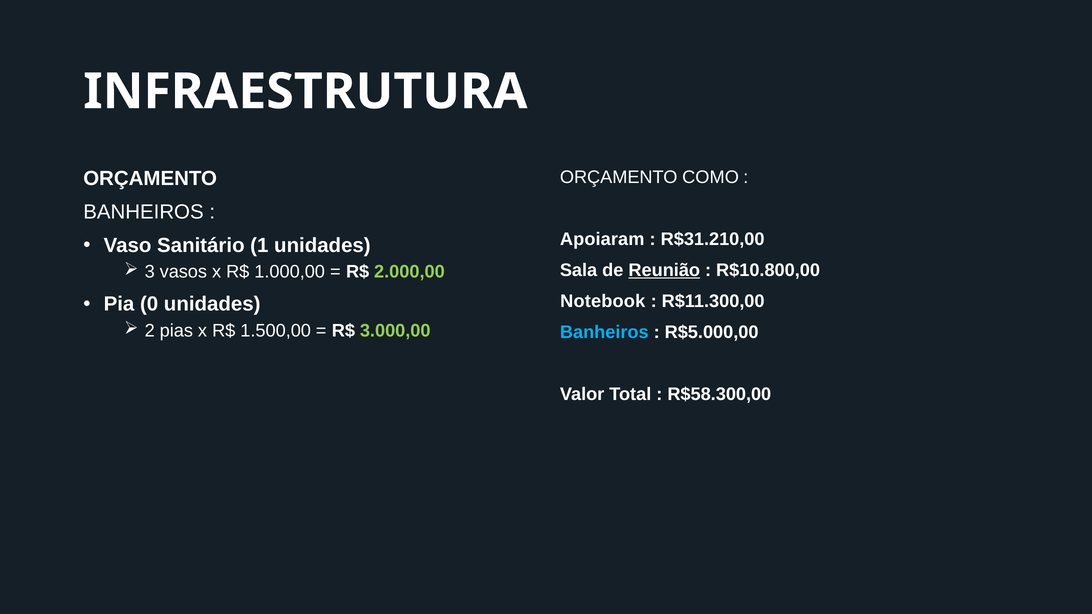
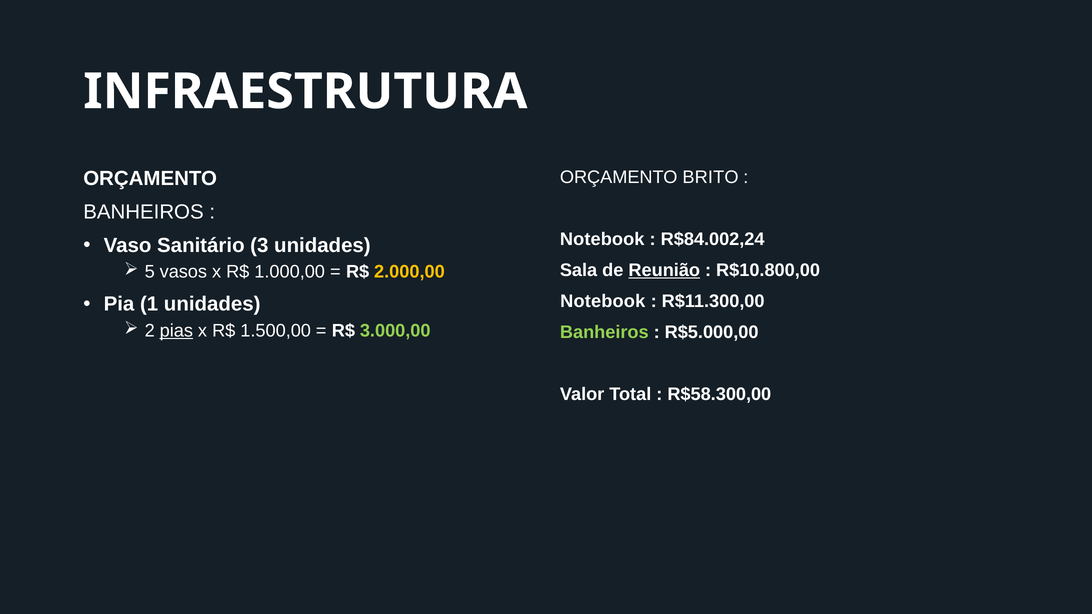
COMO: COMO -> BRITO (710, 177)
Apoiaram: Apoiaram -> Notebook (602, 239)
R$31.210,00: R$31.210,00 -> R$84.002,24 (713, 239)
1: 1 -> 3 (259, 246)
3: 3 -> 5 (150, 272)
2.000,00 colour: light green -> yellow (409, 272)
0: 0 -> 1 (149, 304)
pias underline: none -> present (176, 331)
Banheiros colour: light blue -> light green (604, 332)
